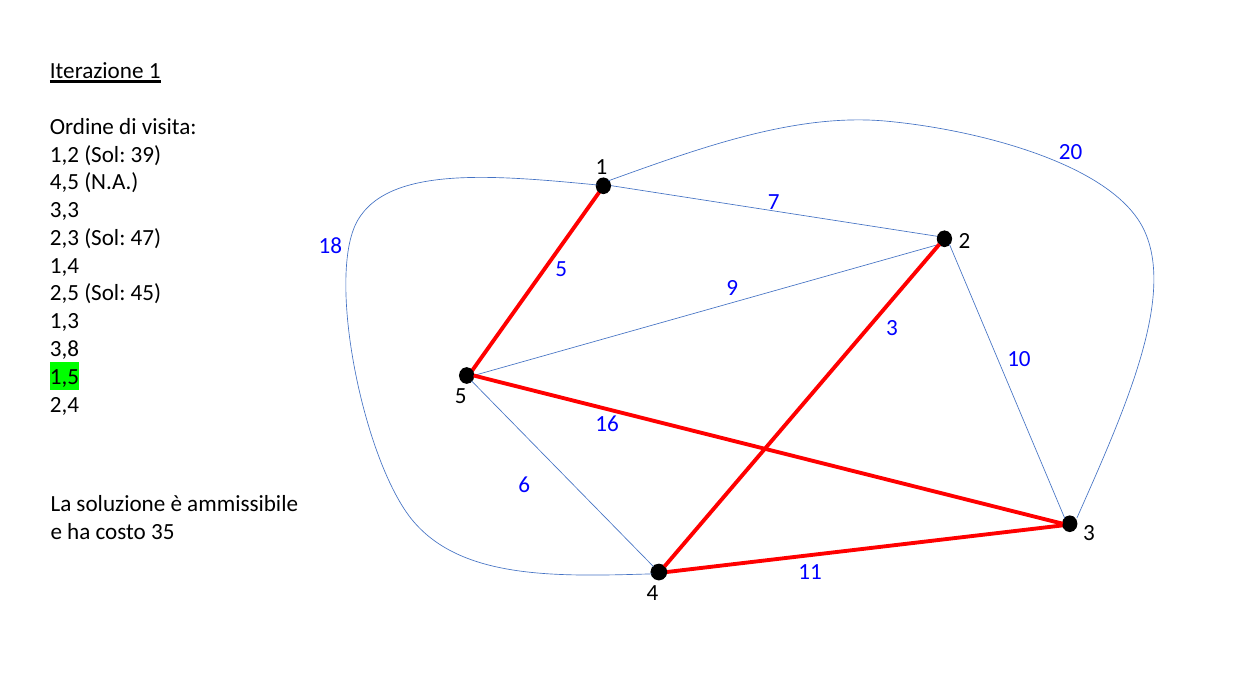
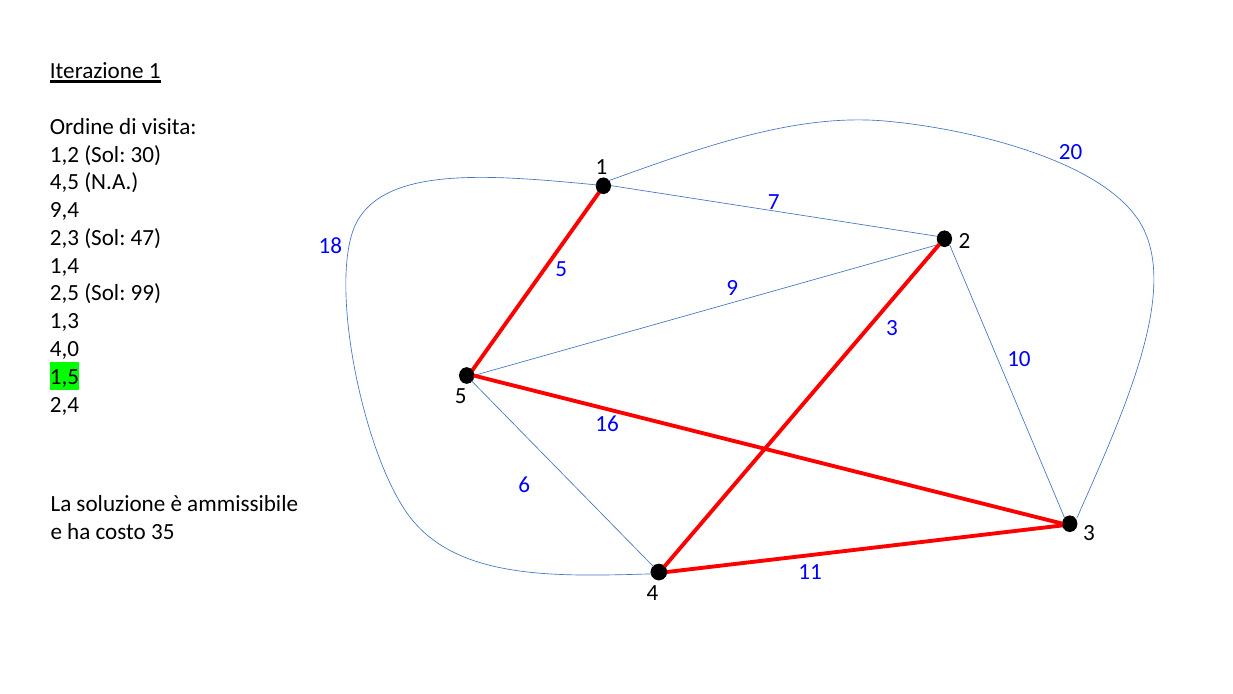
39: 39 -> 30 (146, 154)
3,3: 3,3 -> 9,4 (65, 210)
45: 45 -> 99 (146, 293)
3,8: 3,8 -> 4,0 (65, 349)
